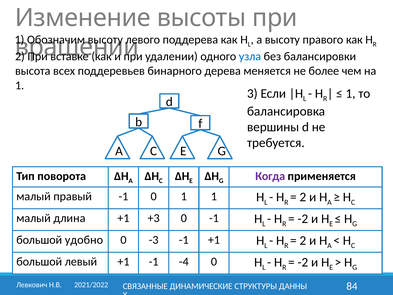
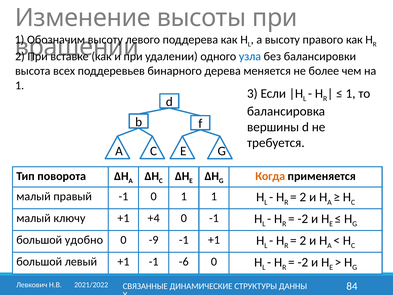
Когда colour: purple -> orange (270, 176)
длина: длина -> ключу (69, 218)
+3: +3 -> +4 (154, 218)
-3: -3 -> -9 (154, 240)
-4: -4 -> -6 (184, 261)
